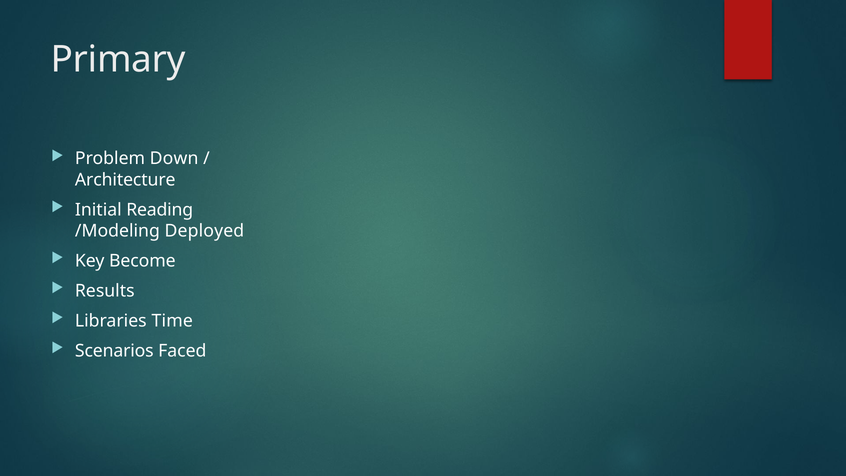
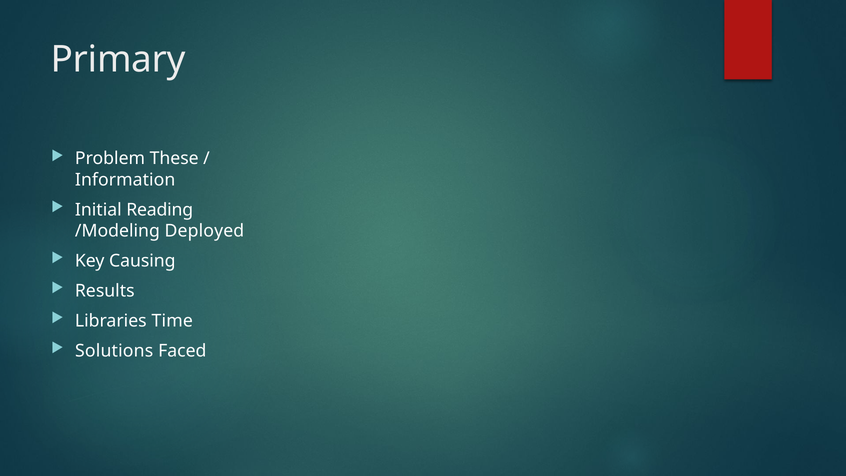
Down: Down -> These (174, 158)
Architecture: Architecture -> Information (125, 180)
Become: Become -> Causing (142, 261)
Scenarios: Scenarios -> Solutions (114, 351)
